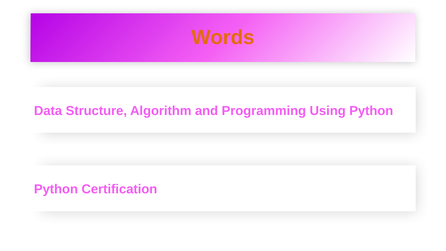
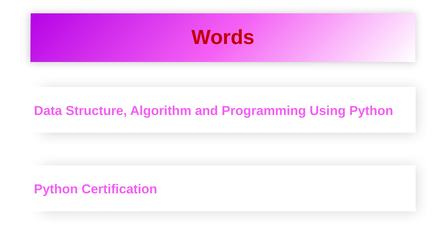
Words colour: orange -> red (223, 37)
